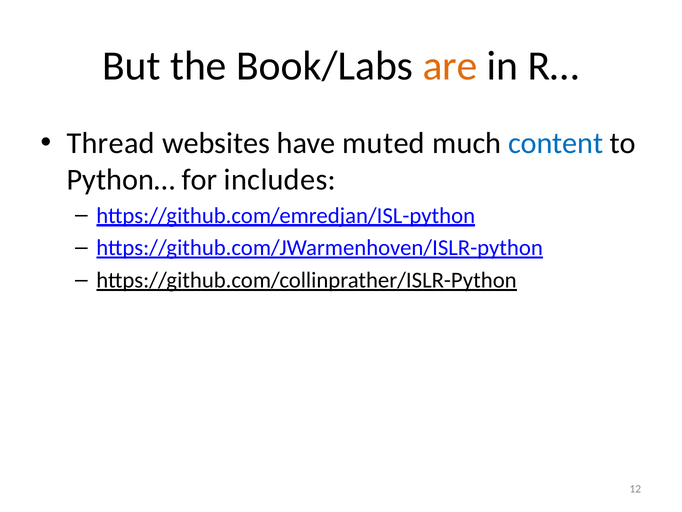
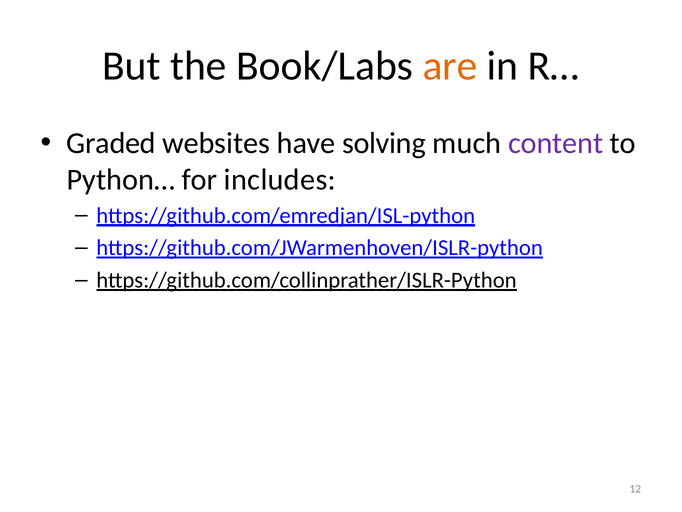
Thread: Thread -> Graded (111, 143)
muted: muted -> solving (384, 143)
content colour: blue -> purple (556, 143)
